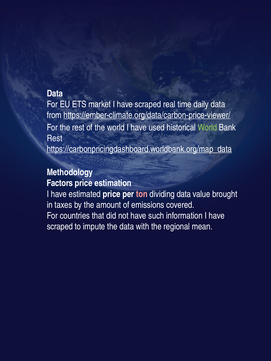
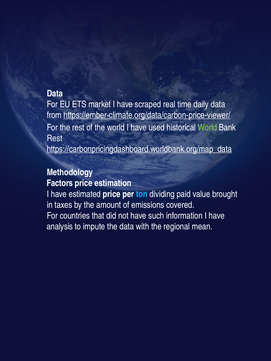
ton colour: pink -> light blue (142, 194)
dividing data: data -> paid (184, 194)
scraped: scraped -> analysis (60, 227)
